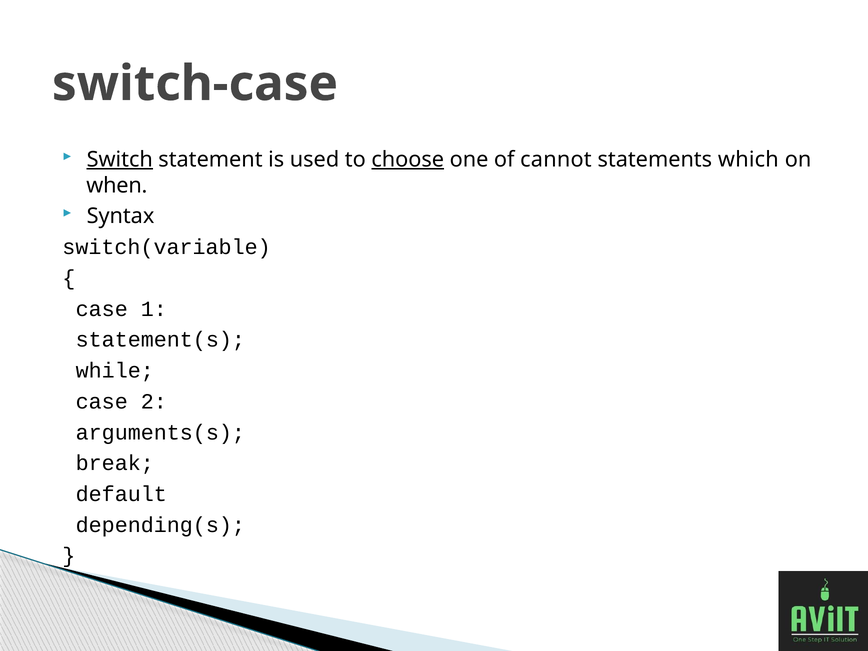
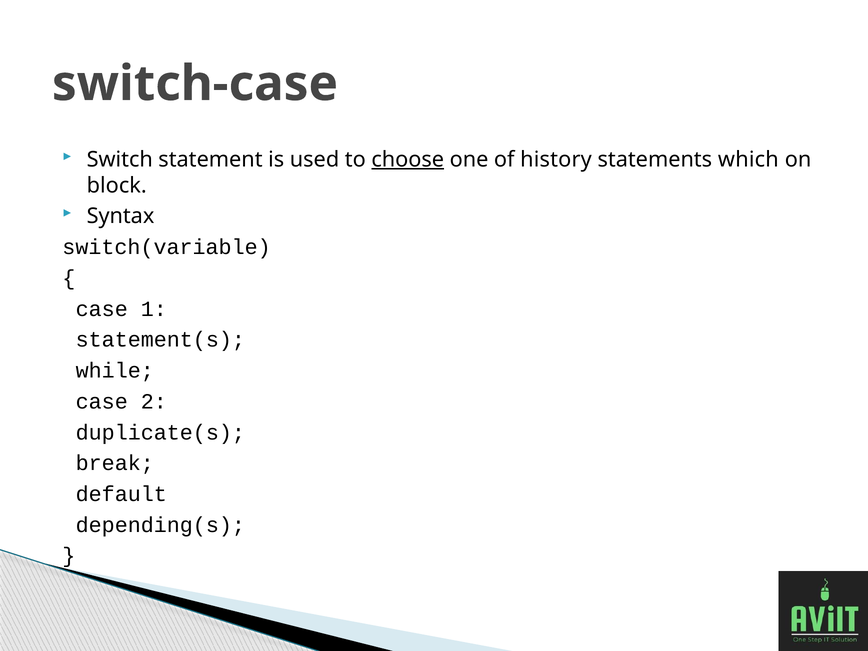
Switch underline: present -> none (120, 159)
cannot: cannot -> history (556, 159)
when: when -> block (117, 185)
arguments(s: arguments(s -> duplicate(s (160, 432)
